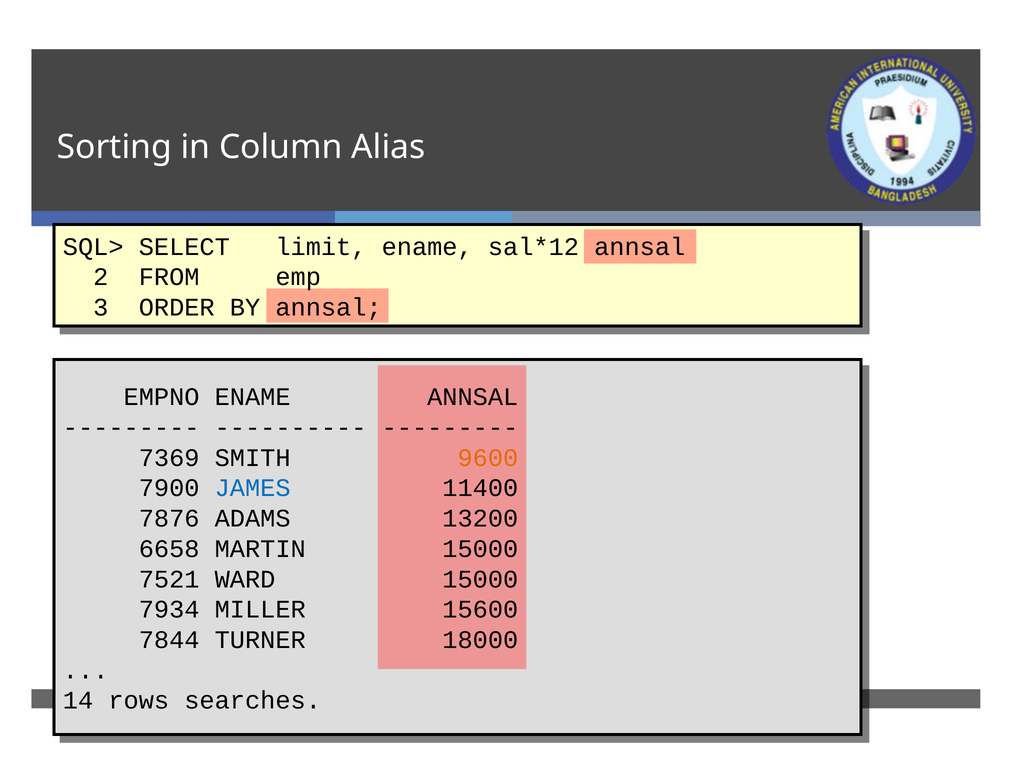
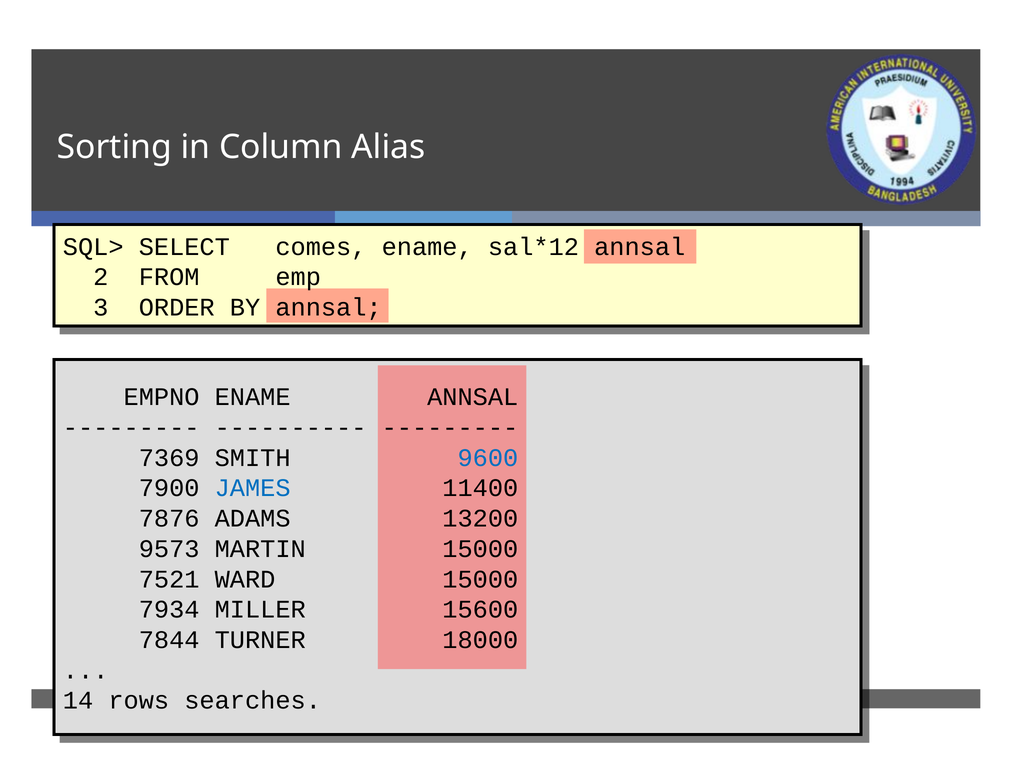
limit: limit -> comes (321, 247)
9600 colour: orange -> blue (488, 458)
6658: 6658 -> 9573 (169, 549)
